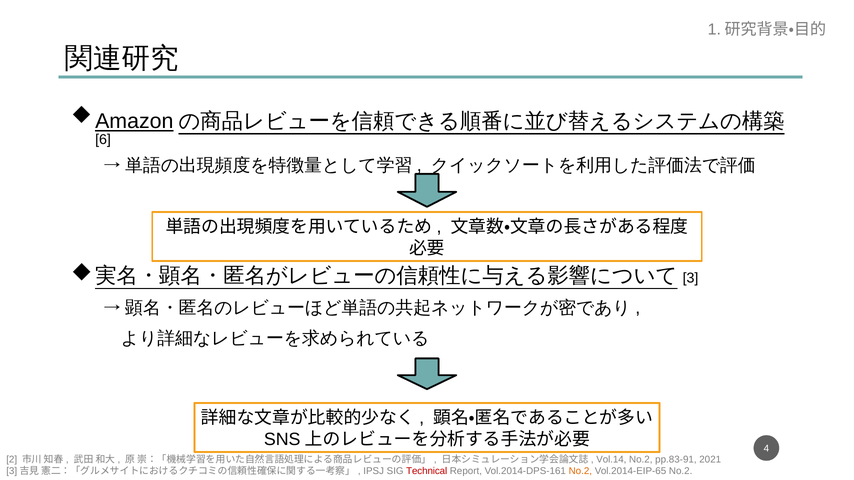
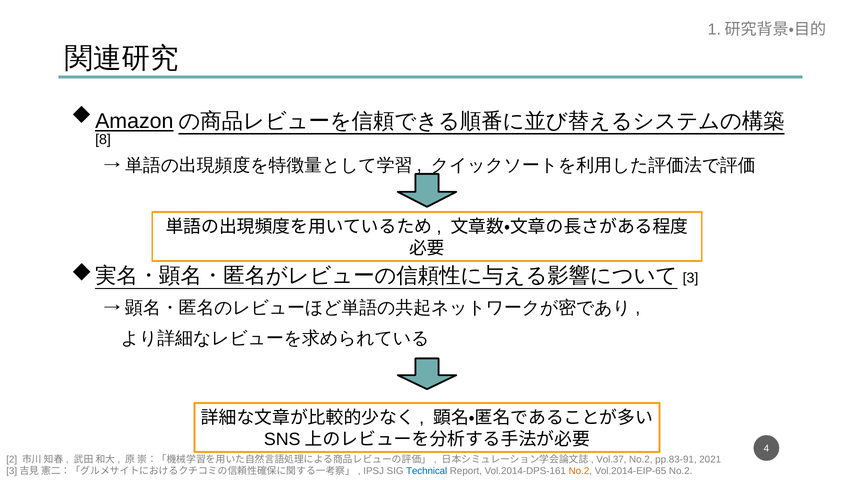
6: 6 -> 8 (103, 140)
Vol.14: Vol.14 -> Vol.37 (611, 460)
Technical colour: red -> blue (427, 472)
